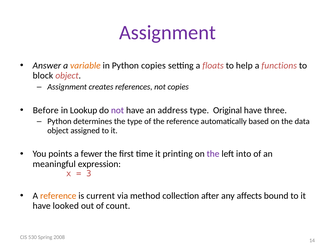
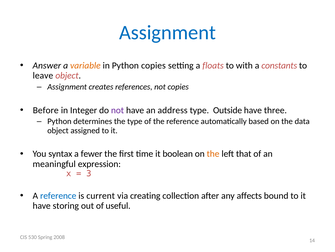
Assignment colour: purple -> blue (167, 32)
help: help -> with (244, 65)
functions: functions -> constants (279, 65)
block: block -> leave (43, 75)
Lookup: Lookup -> Integer (84, 110)
Original: Original -> Outside (228, 110)
points: points -> syntax (60, 153)
printing: printing -> boolean (178, 153)
the colour: purple -> orange (213, 153)
into: into -> that (244, 153)
reference colour: orange -> blue (58, 195)
method: method -> creating (145, 195)
looked: looked -> storing (66, 205)
count: count -> useful (118, 205)
